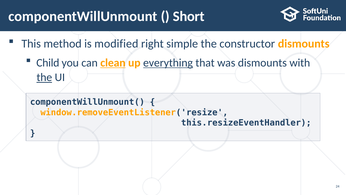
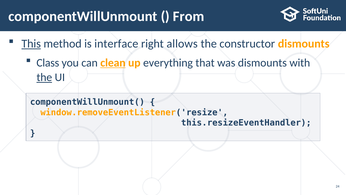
Short: Short -> From (189, 16)
This underline: none -> present (31, 44)
modified: modified -> interface (116, 44)
simple: simple -> allows (182, 44)
Child: Child -> Class (48, 63)
everything underline: present -> none (168, 63)
